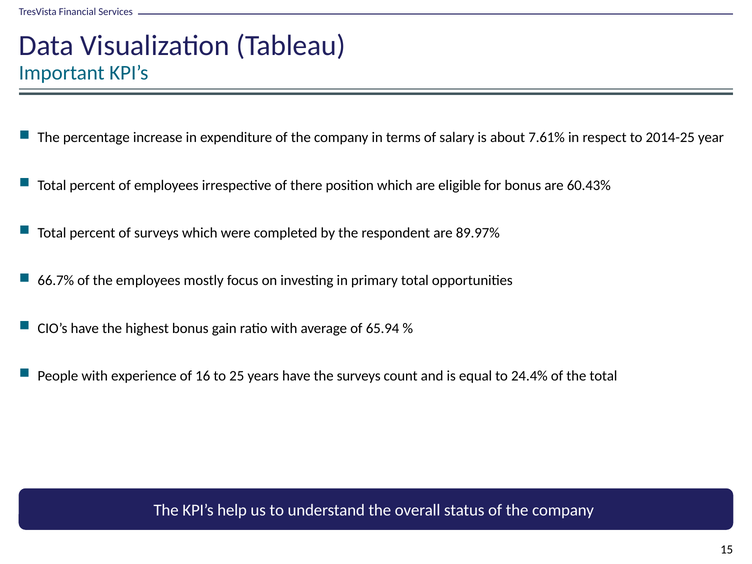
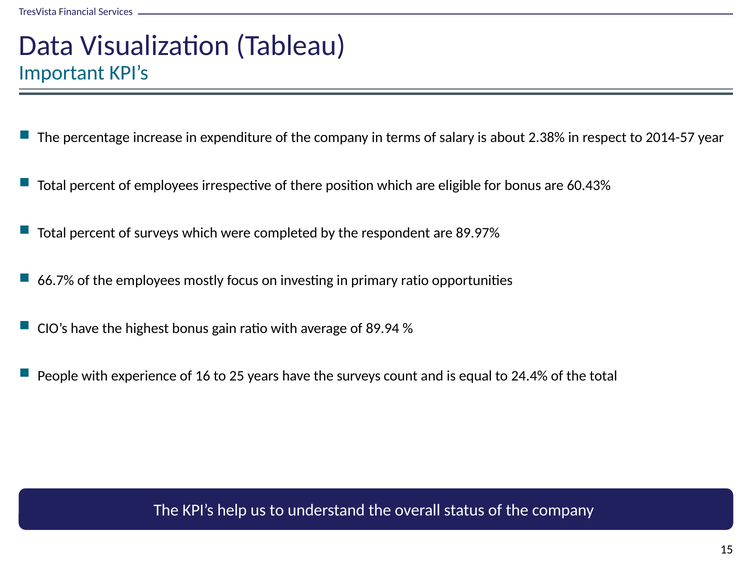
7.61%: 7.61% -> 2.38% (547, 138)
2014-25: 2014-25 -> 2014-57 (670, 138)
primary total: total -> ratio (415, 281)
65.94: 65.94 -> 89.94 (383, 328)
